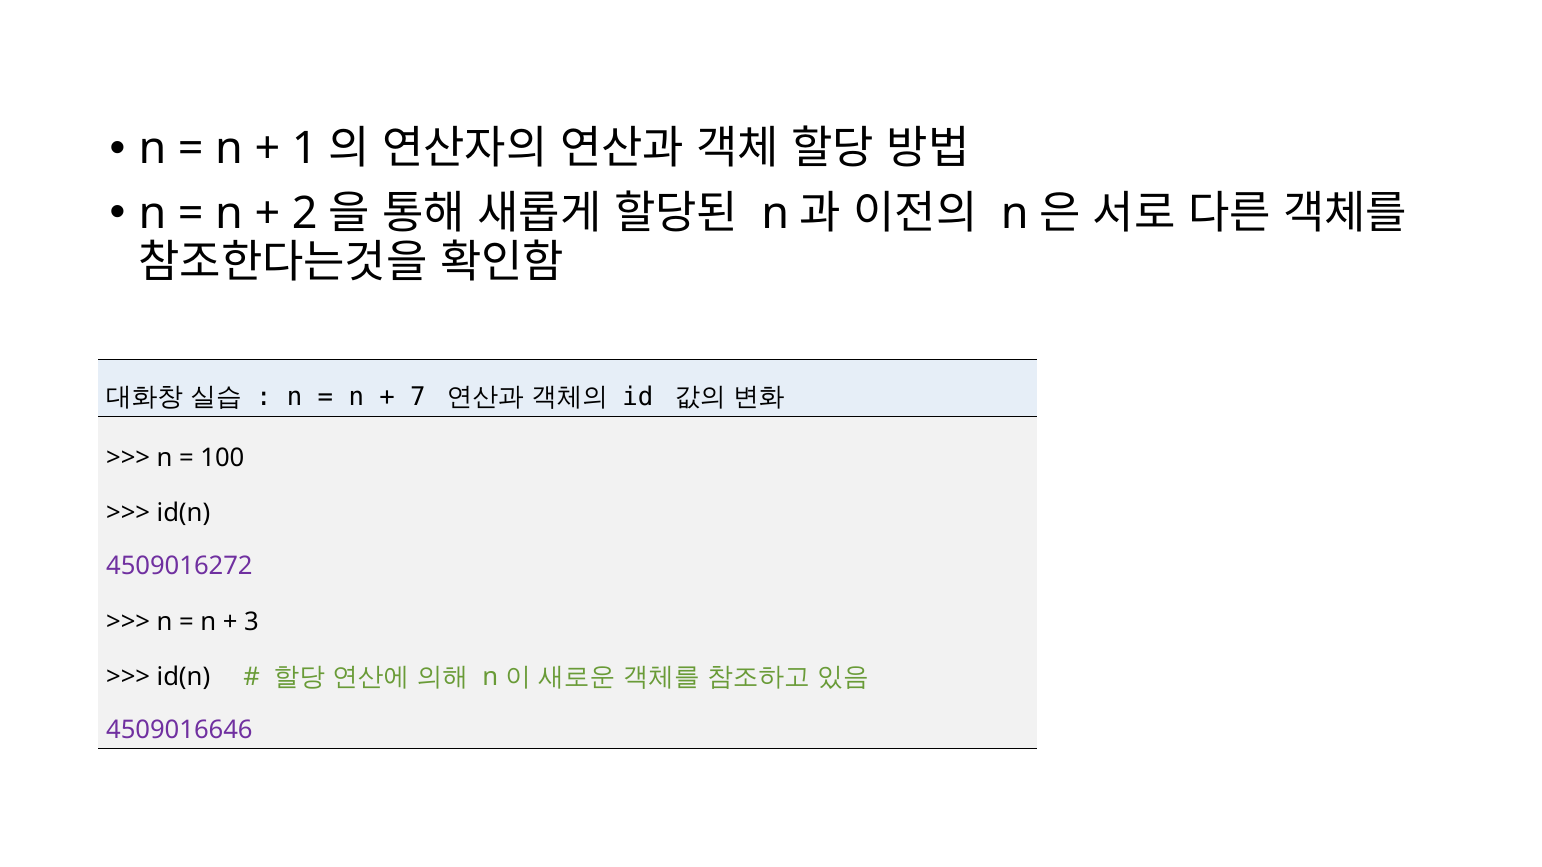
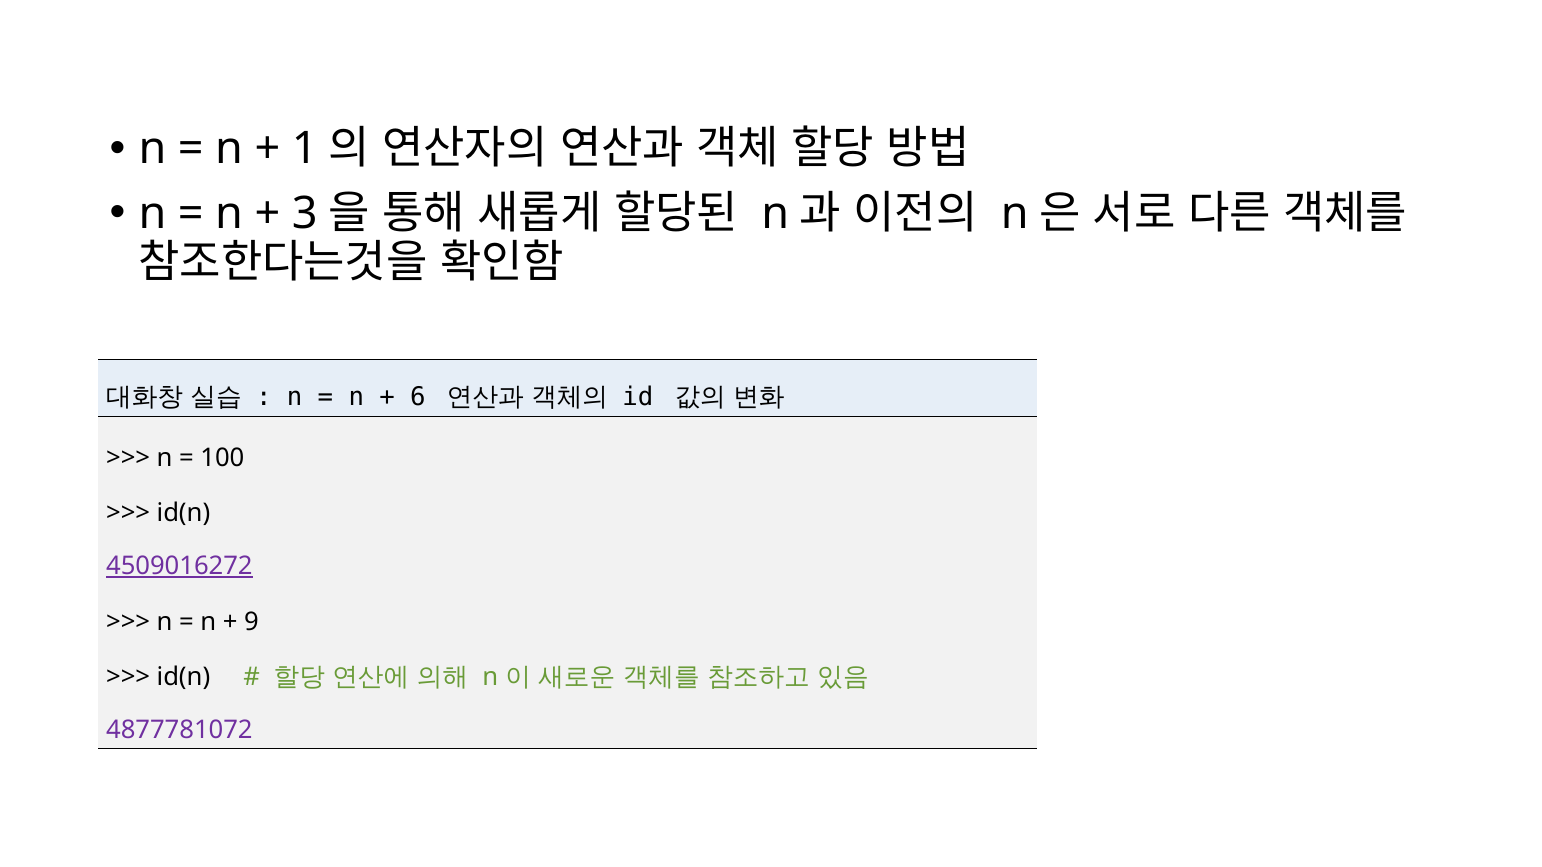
2: 2 -> 3 (305, 214)
7: 7 -> 6 (418, 398)
4509016272 underline: none -> present (179, 566)
3: 3 -> 9 (251, 622)
4509016646: 4509016646 -> 4877781072 (179, 730)
